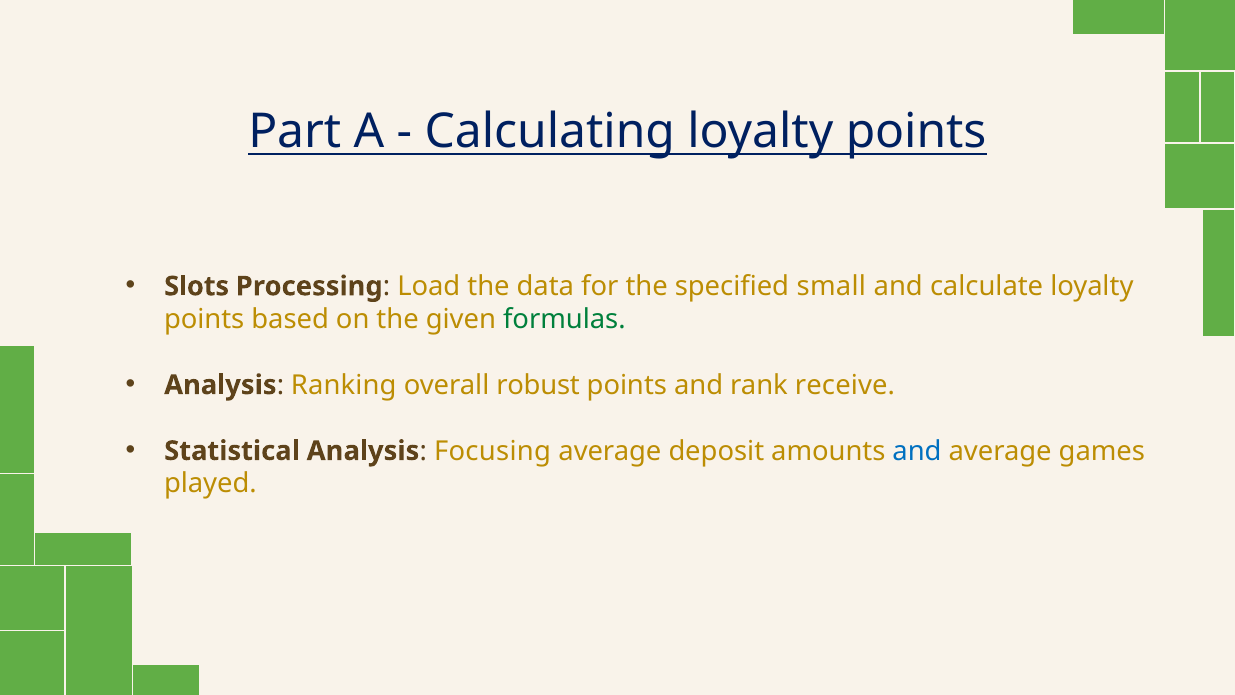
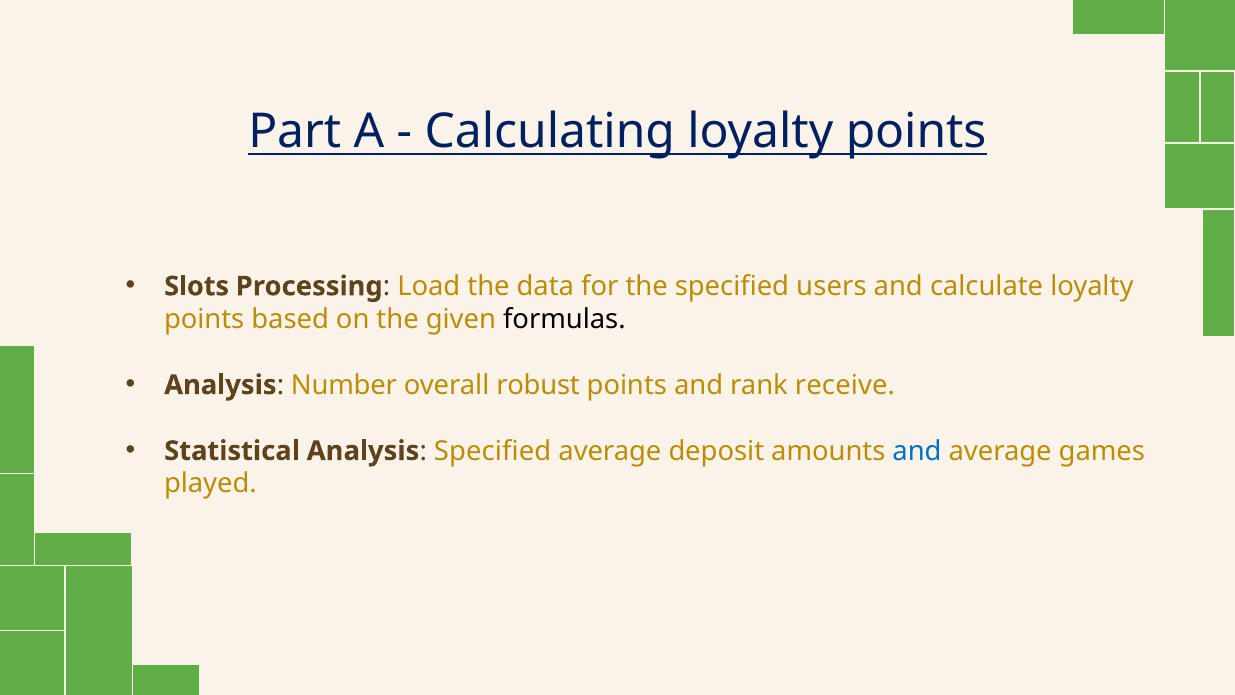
small: small -> users (831, 286)
formulas colour: green -> black (564, 319)
Ranking: Ranking -> Number (344, 385)
Analysis Focusing: Focusing -> Specified (493, 451)
